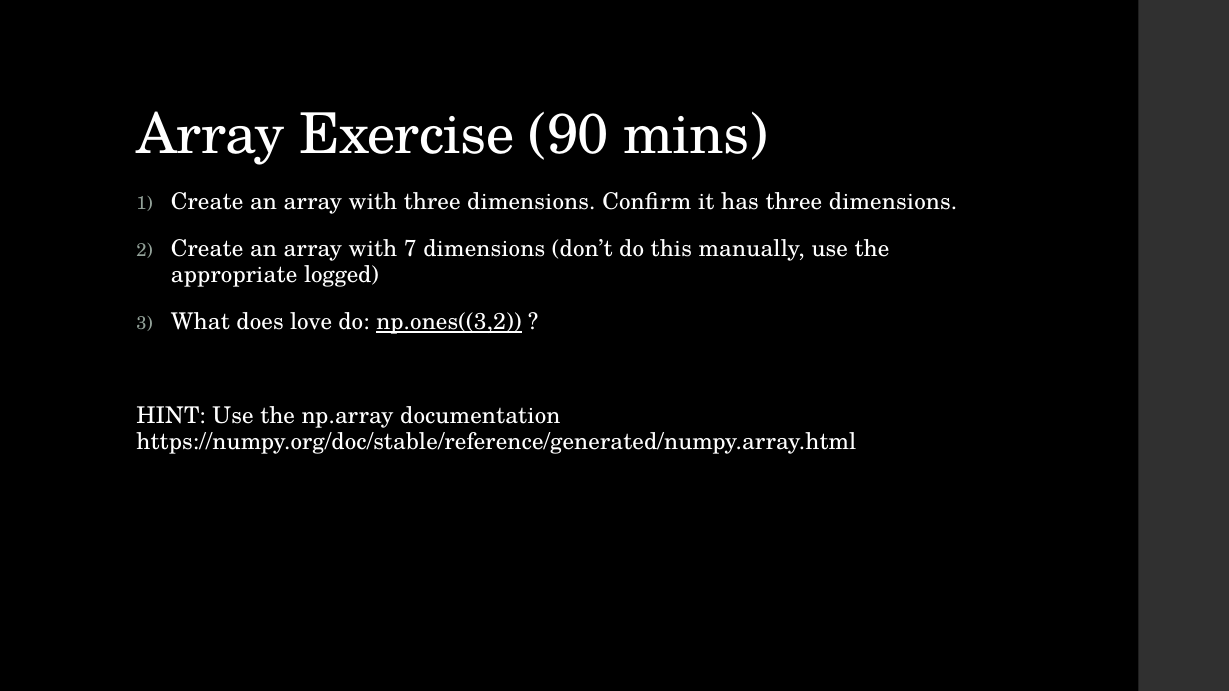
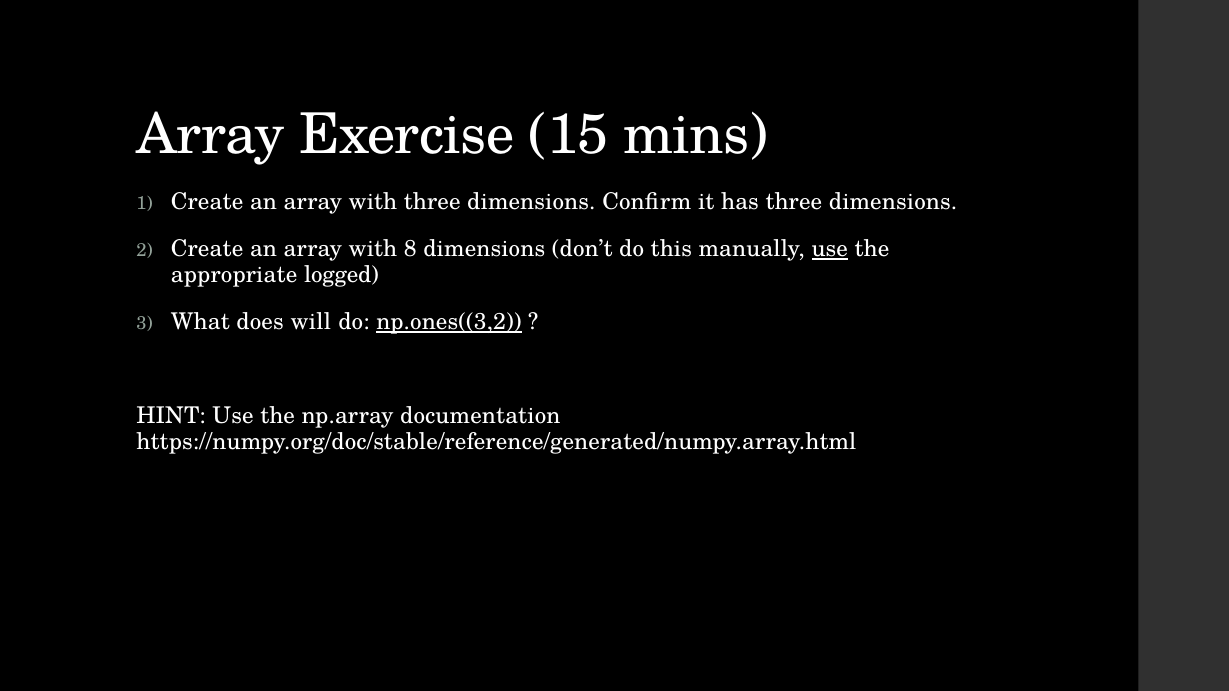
90: 90 -> 15 (569, 135)
7: 7 -> 8 (410, 249)
use underline: none -> present (830, 249)
love: love -> will (311, 322)
